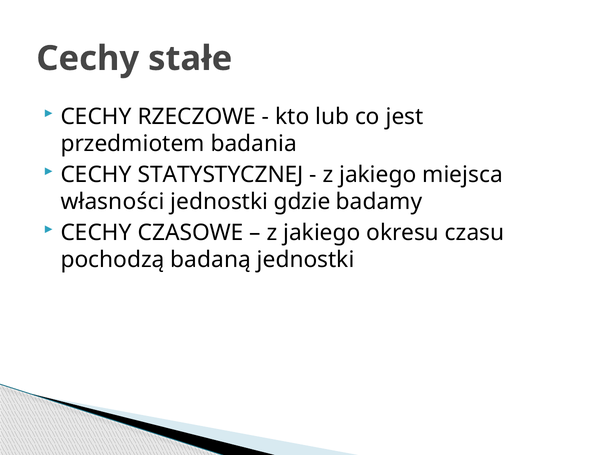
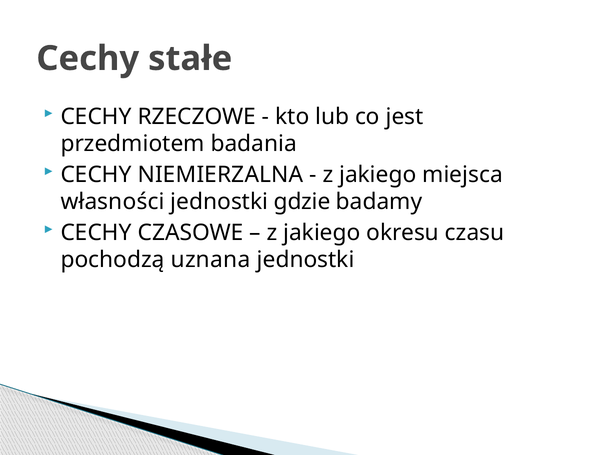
STATYSTYCZNEJ: STATYSTYCZNEJ -> NIEMIERZALNA (221, 175)
badaną: badaną -> uznana (211, 260)
